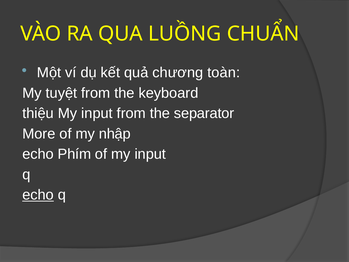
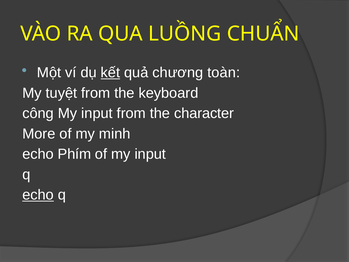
kết underline: none -> present (110, 73)
thiệu: thiệu -> công (38, 113)
separator: separator -> character (204, 113)
nhập: nhập -> minh (115, 134)
